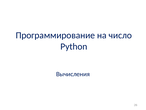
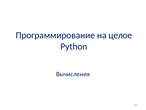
число: число -> целое (120, 35)
